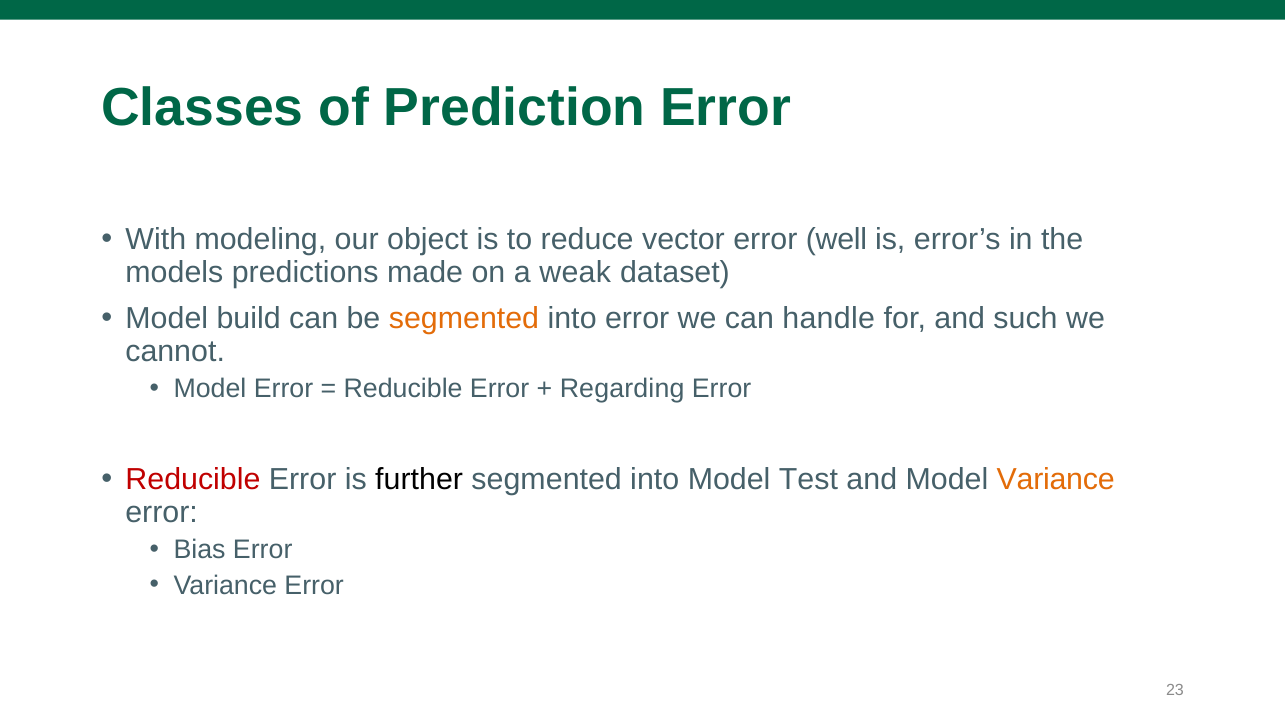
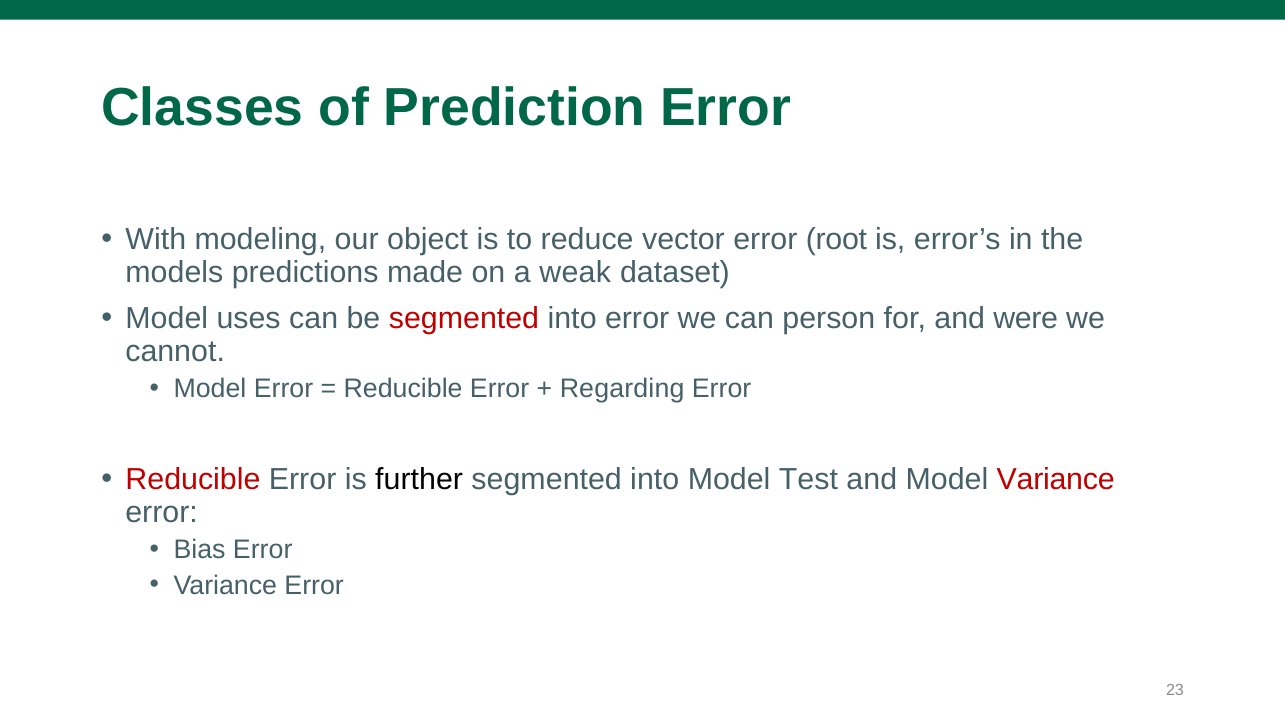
well: well -> root (836, 239)
build: build -> uses (249, 318)
segmented colour: orange -> red (464, 318)
handle: handle -> person (829, 318)
such: such -> were (1026, 318)
Variance colour: orange -> red (1056, 479)
